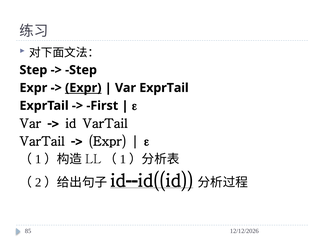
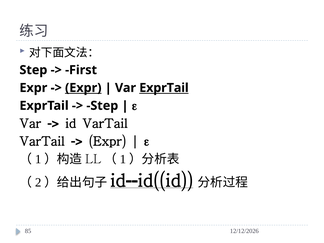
Step: Step -> First (81, 70)
ExprTail underline: none -> present (164, 88)
First: First -> Step (102, 106)
